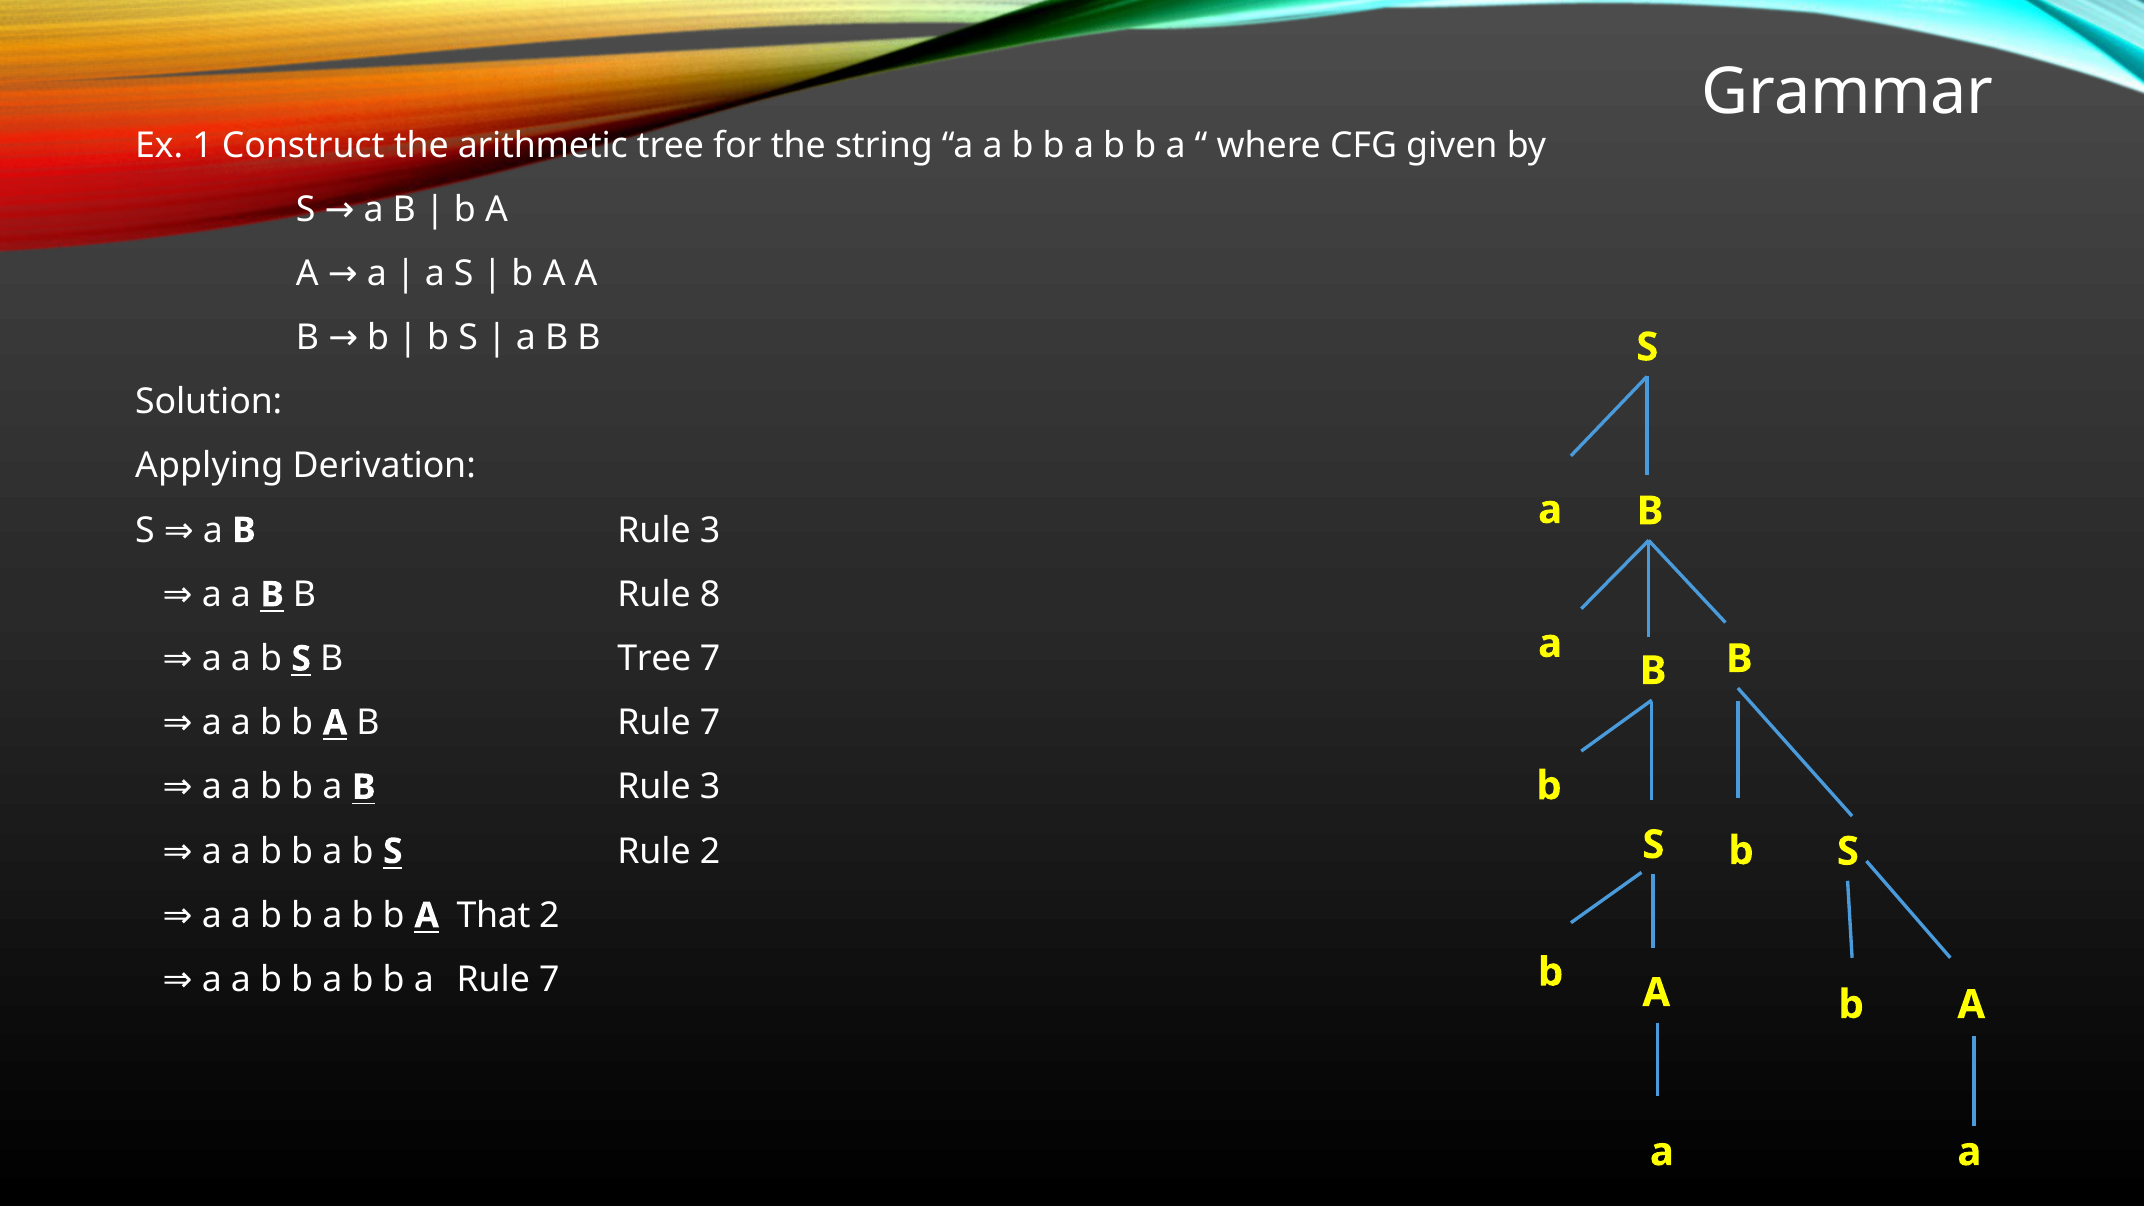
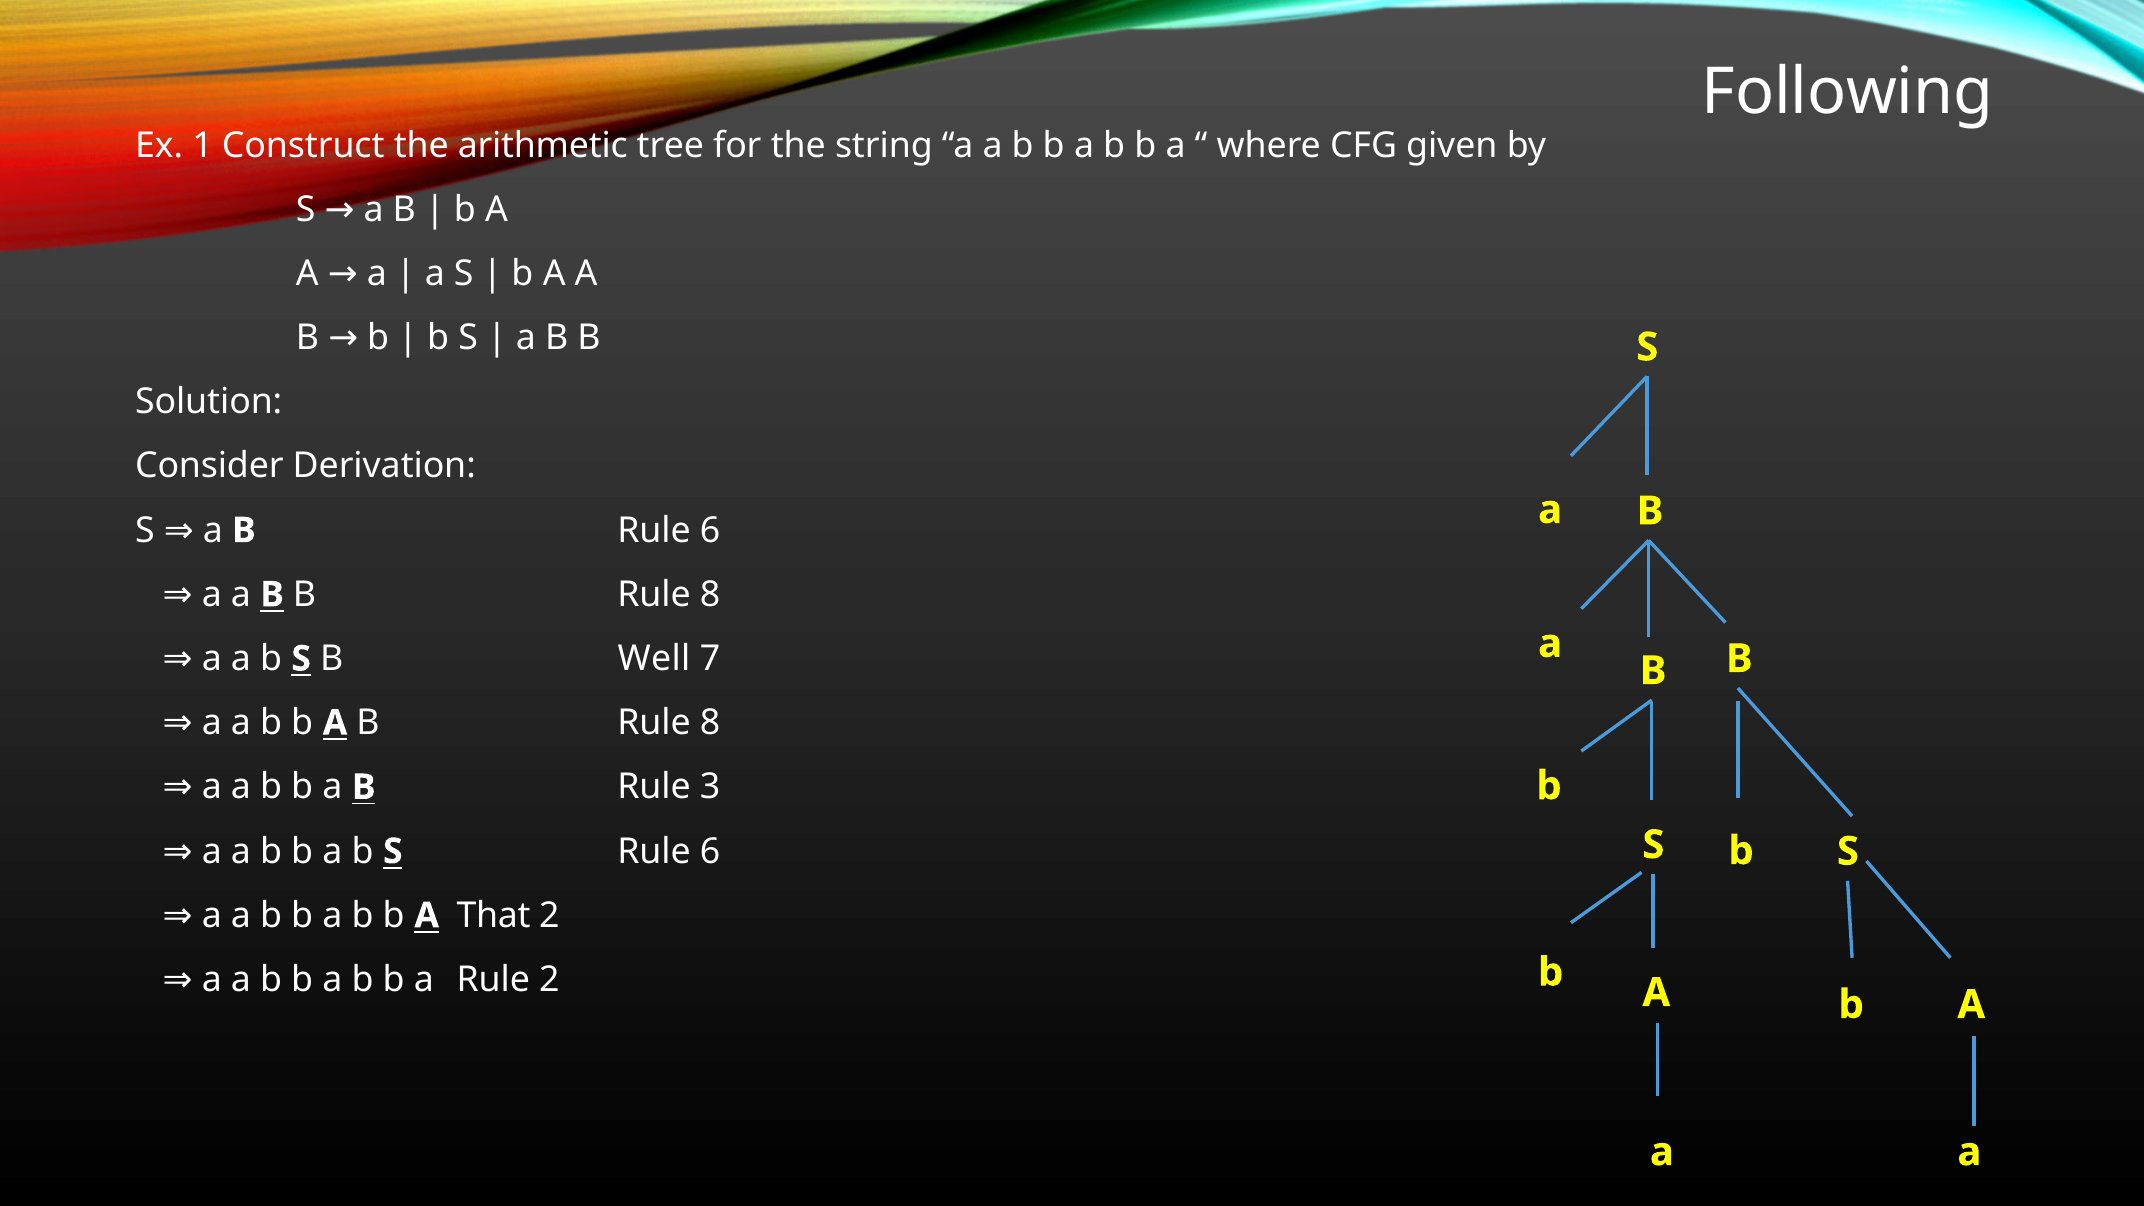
Grammar: Grammar -> Following (1847, 92)
Applying: Applying -> Consider (209, 466)
3: 3 -> 6 (710, 530)
B Tree: Tree -> Well (654, 659)
A B Rule 7: 7 -> 8 (710, 723)
S Rule 2: 2 -> 6 (710, 851)
a Rule 7: 7 -> 2 (549, 980)
